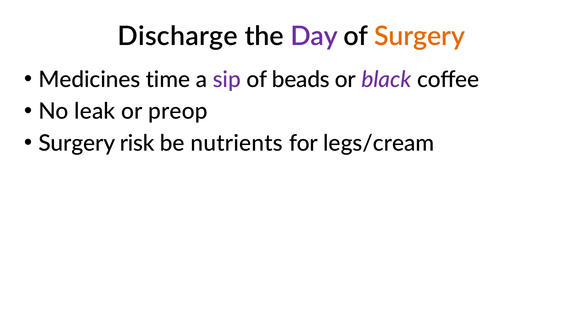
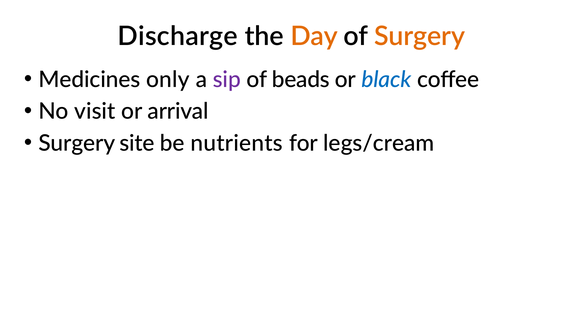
Day colour: purple -> orange (314, 36)
time: time -> only (168, 79)
black colour: purple -> blue (386, 79)
leak: leak -> visit (95, 111)
preop: preop -> arrival (178, 111)
risk: risk -> site (137, 143)
